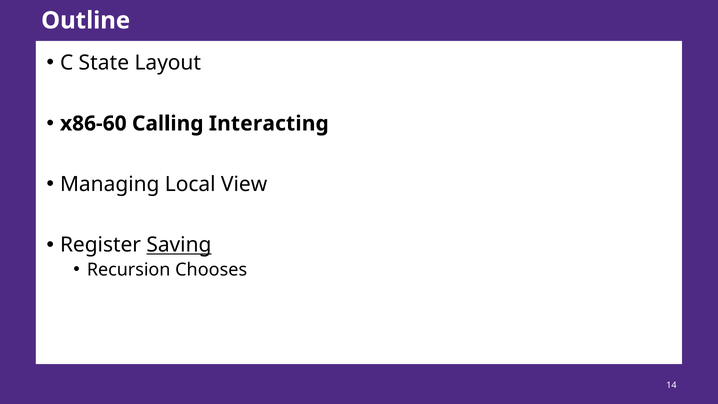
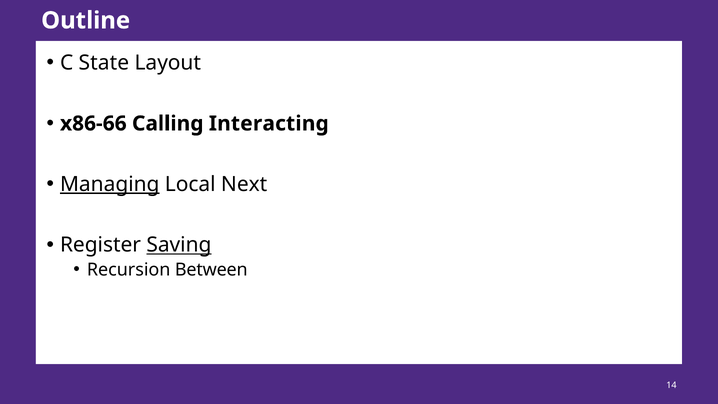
x86-60: x86-60 -> x86-66 (93, 124)
Managing underline: none -> present (110, 184)
View: View -> Next (244, 184)
Chooses: Chooses -> Between (211, 270)
